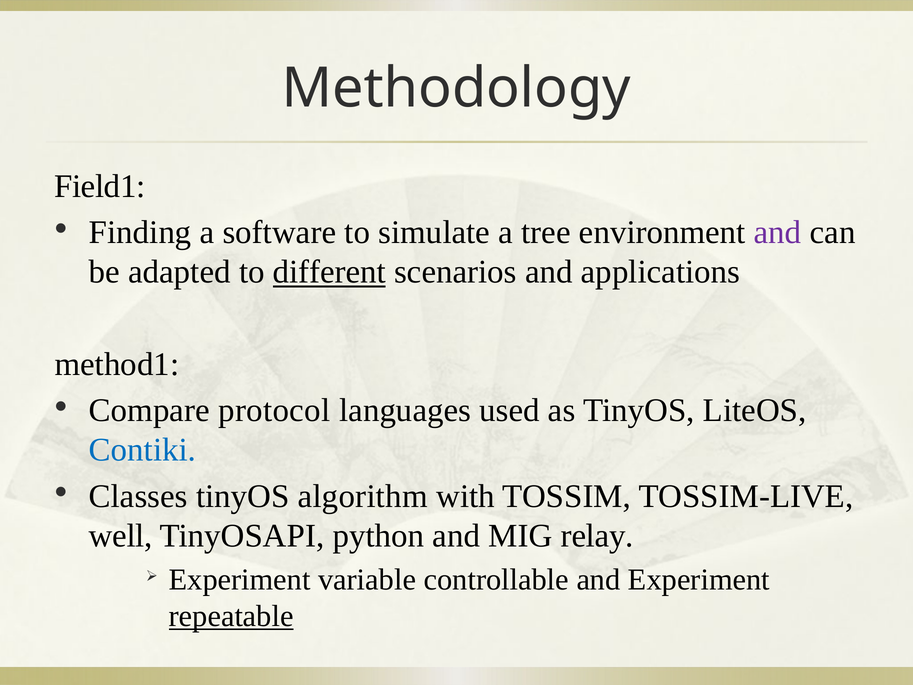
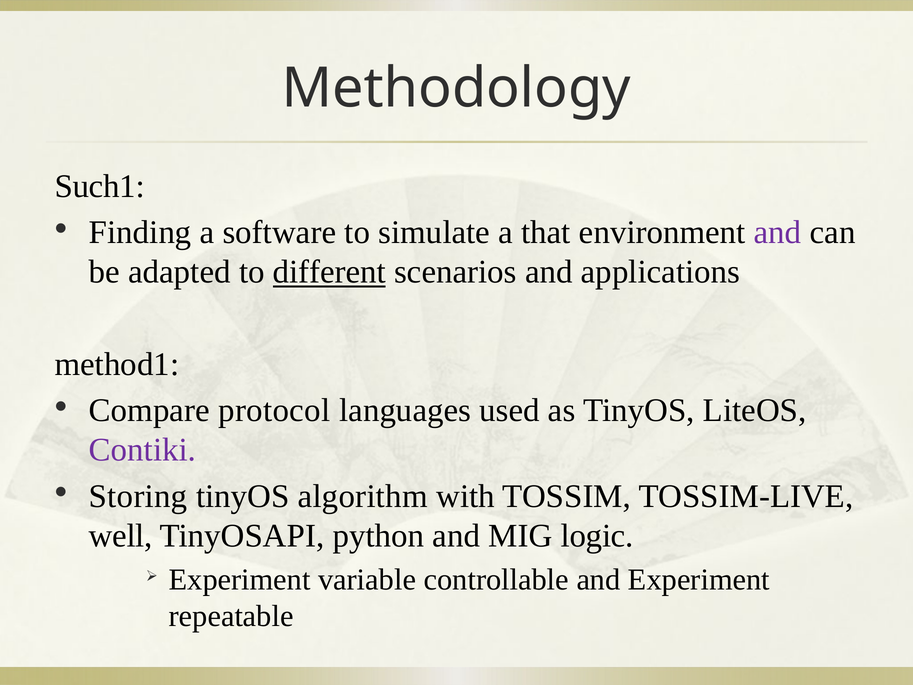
Field1: Field1 -> Such1 (100, 186)
tree: tree -> that (546, 232)
Contiki colour: blue -> purple (142, 450)
Classes: Classes -> Storing (138, 496)
relay: relay -> logic (597, 536)
repeatable underline: present -> none (231, 616)
